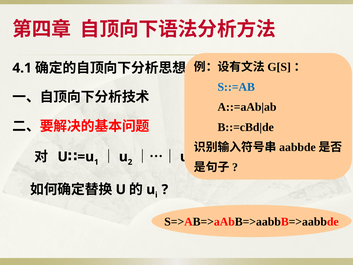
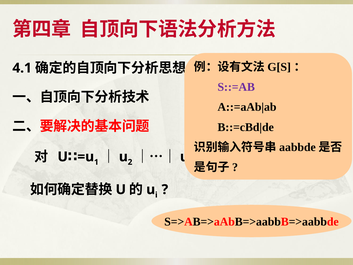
S::=AB colour: blue -> purple (236, 87)
